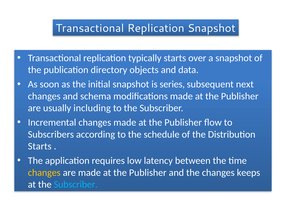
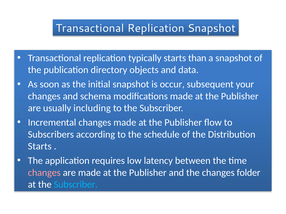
over: over -> than (197, 58)
series: series -> occur (172, 85)
next: next -> your (245, 85)
changes colour: yellow -> pink (44, 173)
keeps: keeps -> folder (249, 173)
